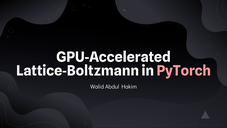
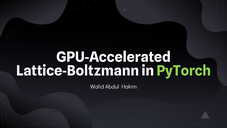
PyTorch colour: pink -> light green (184, 71)
